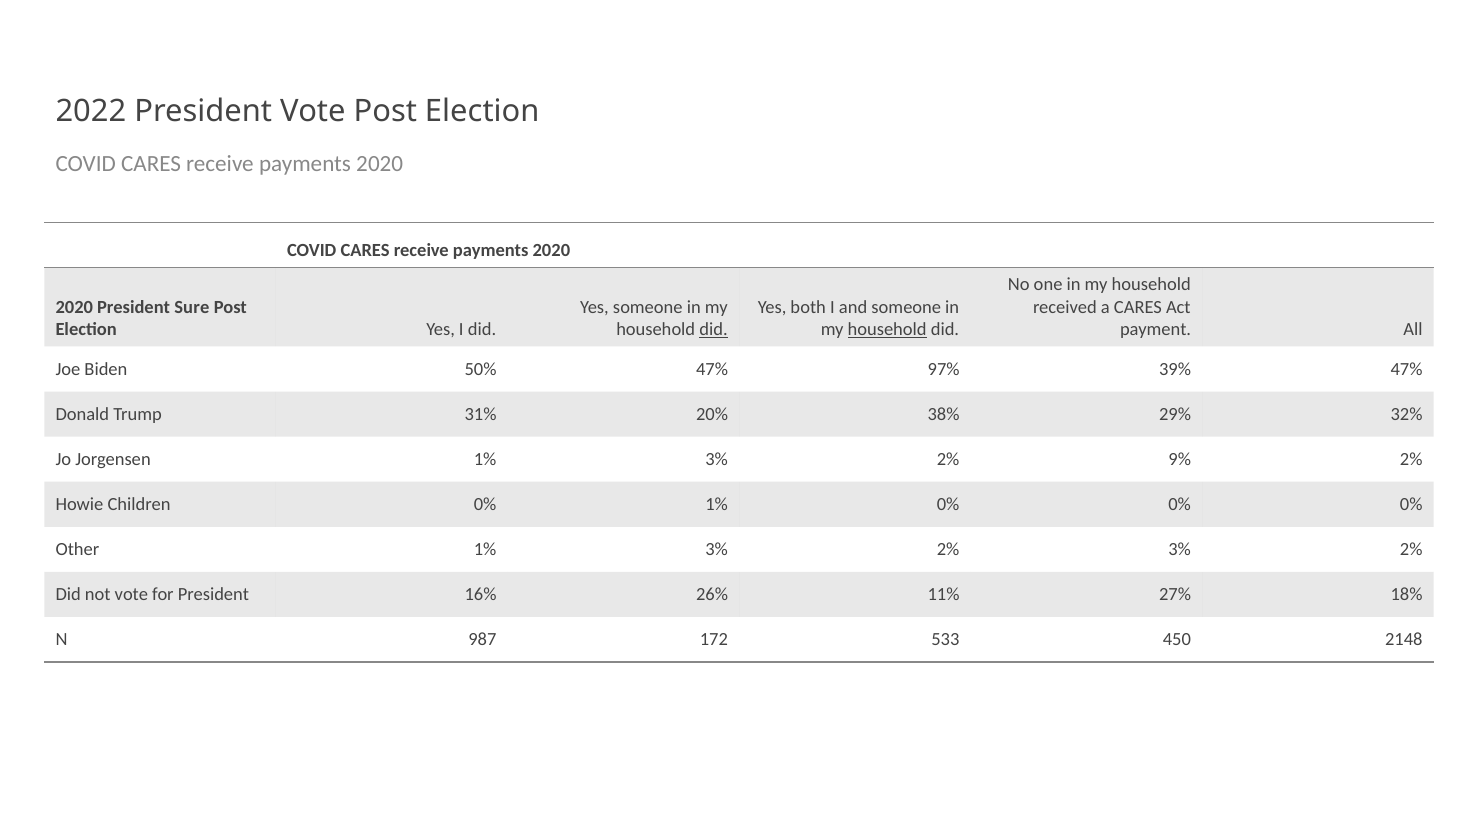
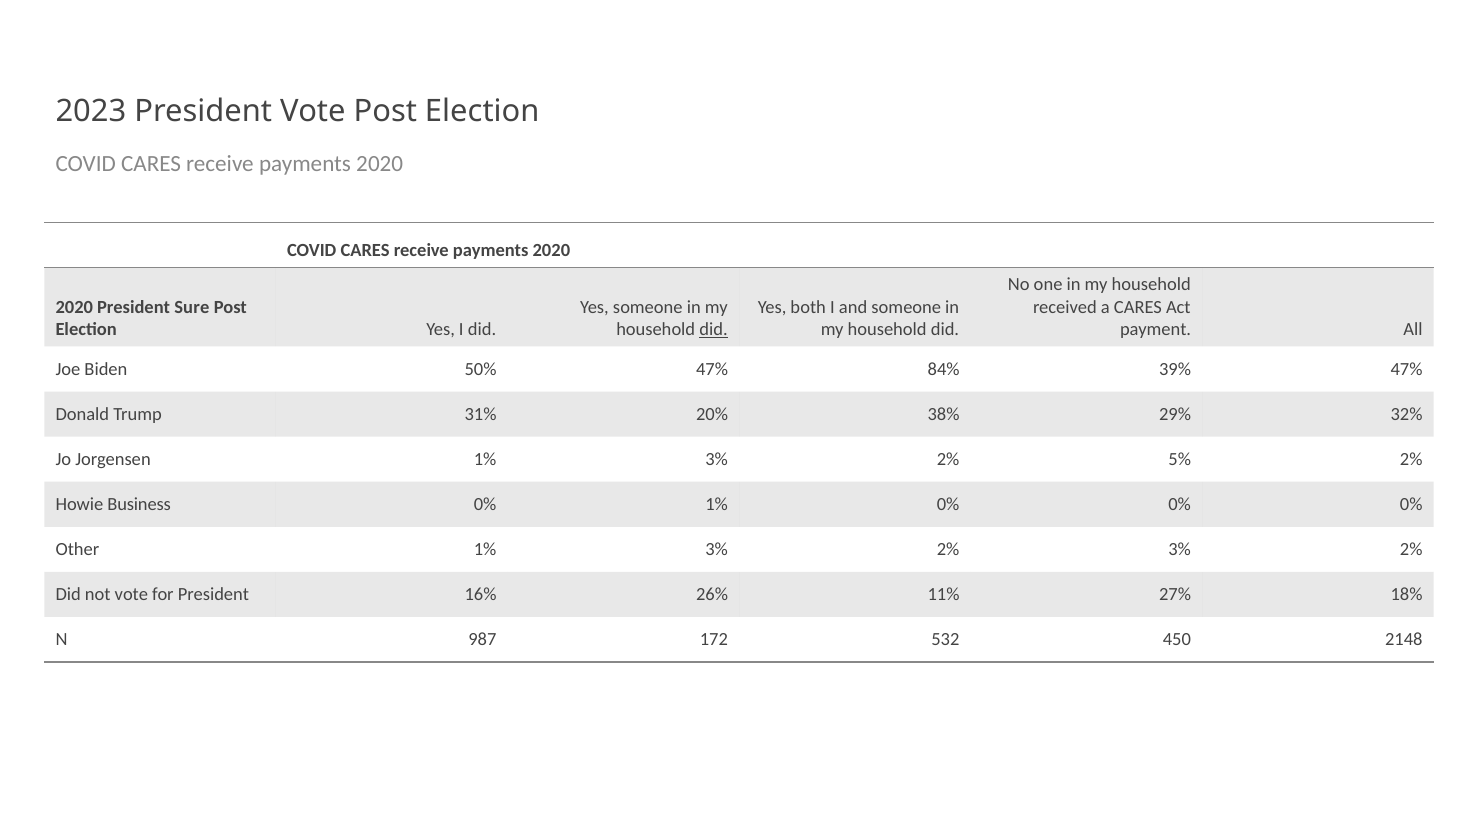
2022: 2022 -> 2023 (91, 112)
household underline: present -> none (887, 330)
97%: 97% -> 84% (944, 369)
9%: 9% -> 5% (1180, 459)
Children: Children -> Business (139, 504)
533: 533 -> 532 (945, 639)
